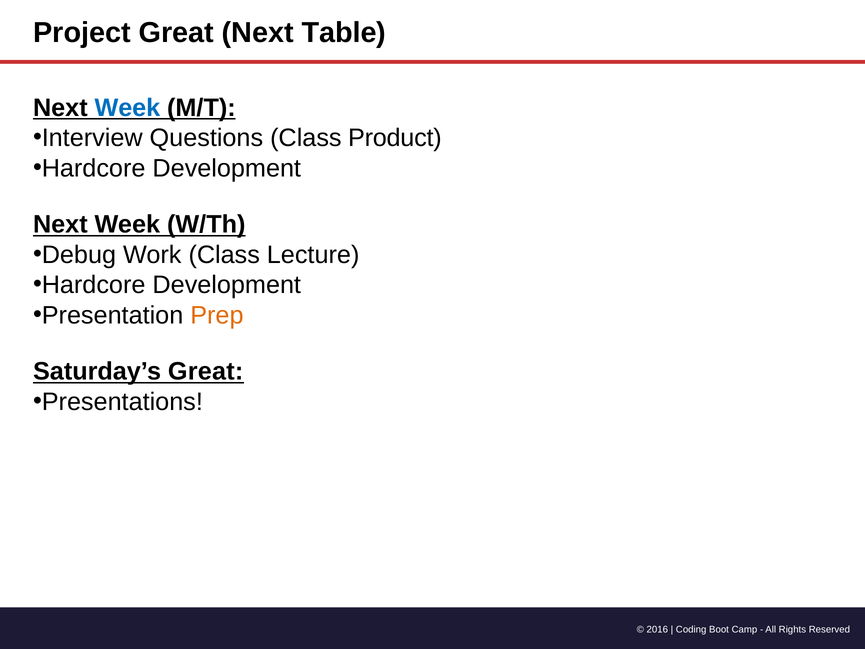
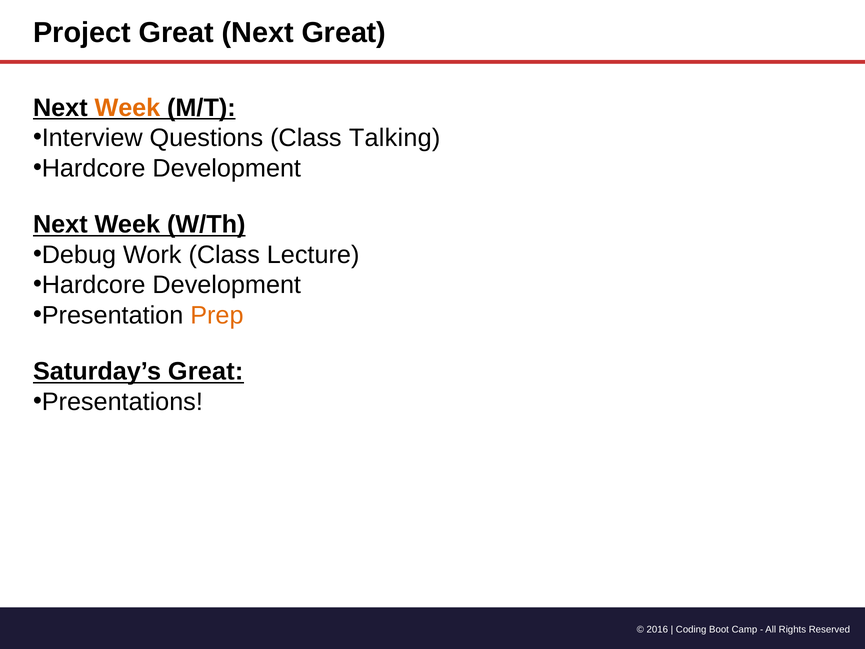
Next Table: Table -> Great (344, 33)
Week colour: blue -> orange (127, 108)
Product: Product -> Talking (395, 138)
